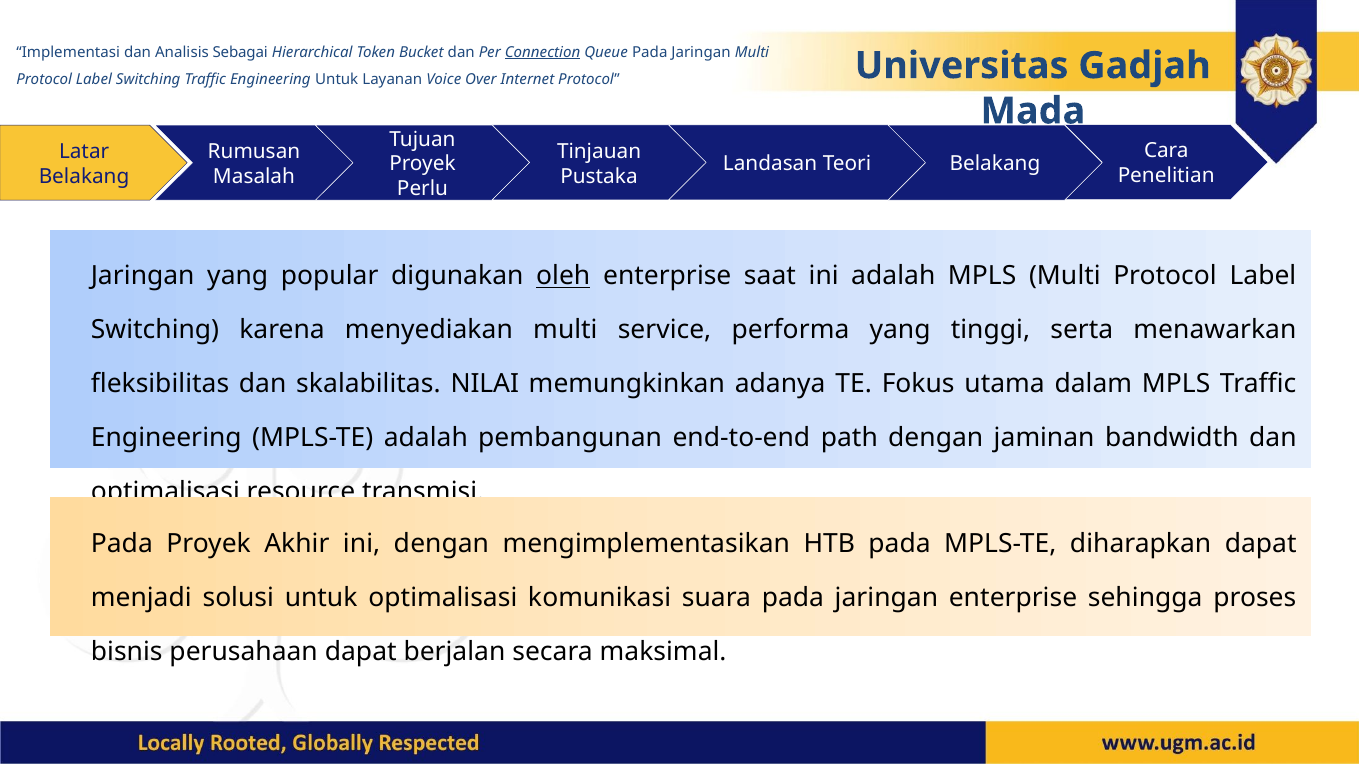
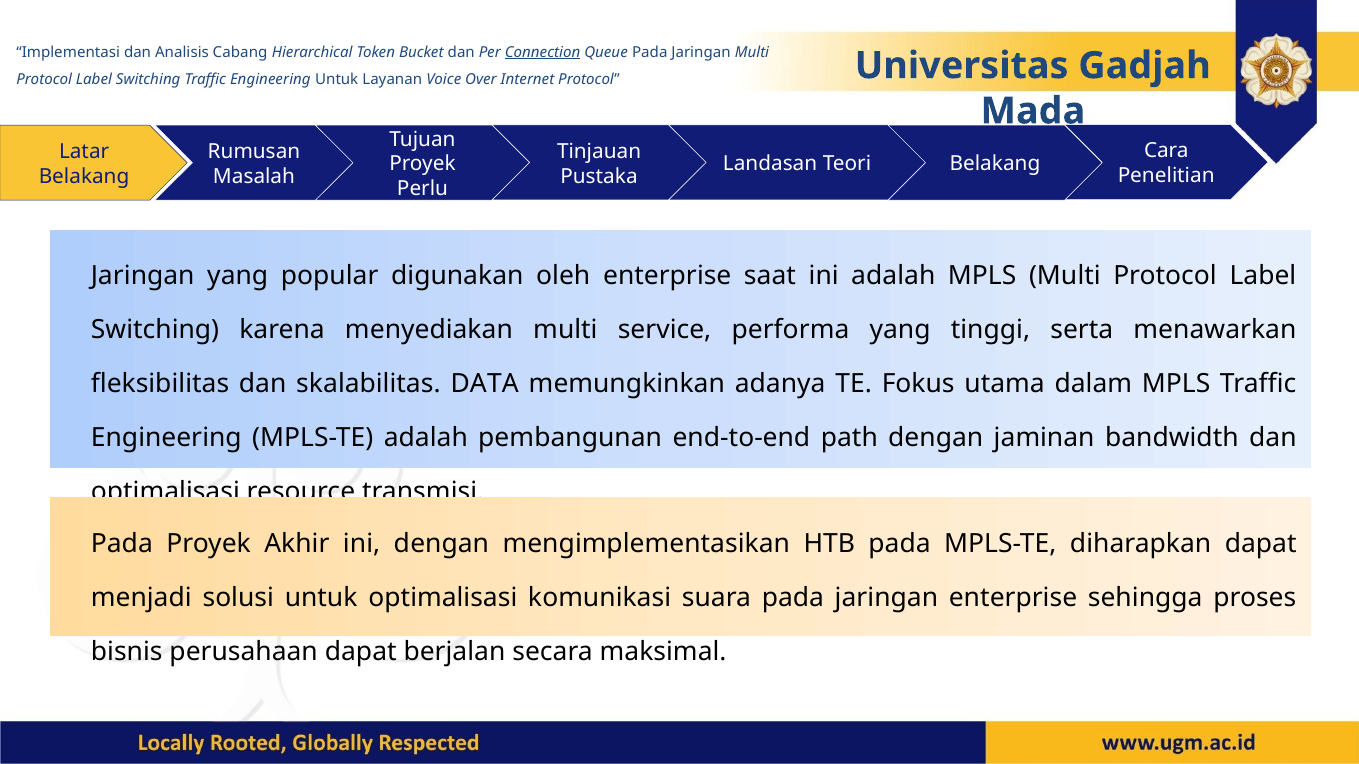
Sebagai: Sebagai -> Cabang (240, 52)
oleh underline: present -> none (563, 276)
NILAI: NILAI -> DATA (485, 384)
